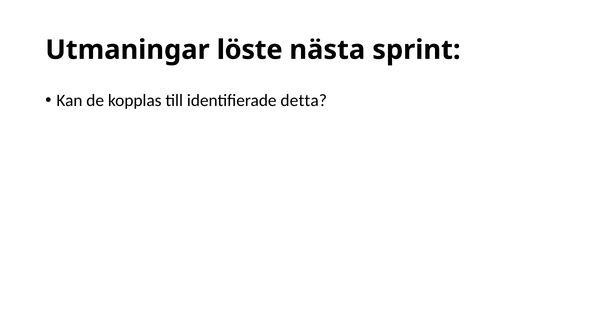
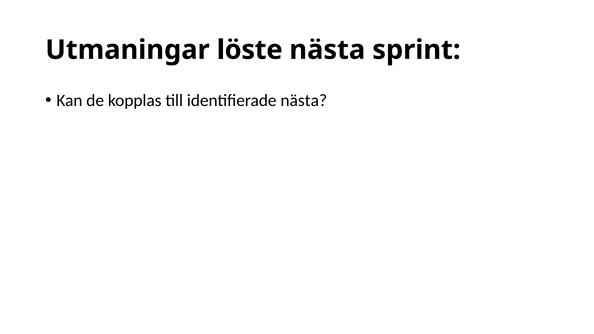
identifierade detta: detta -> nästa (304, 100)
